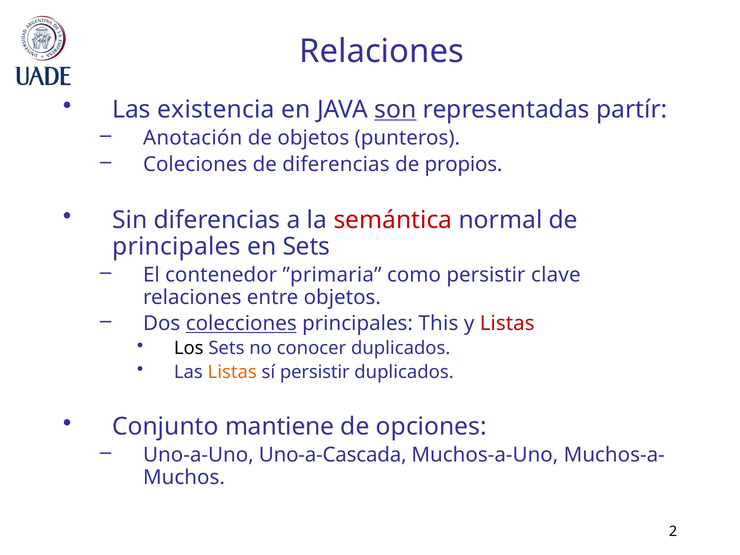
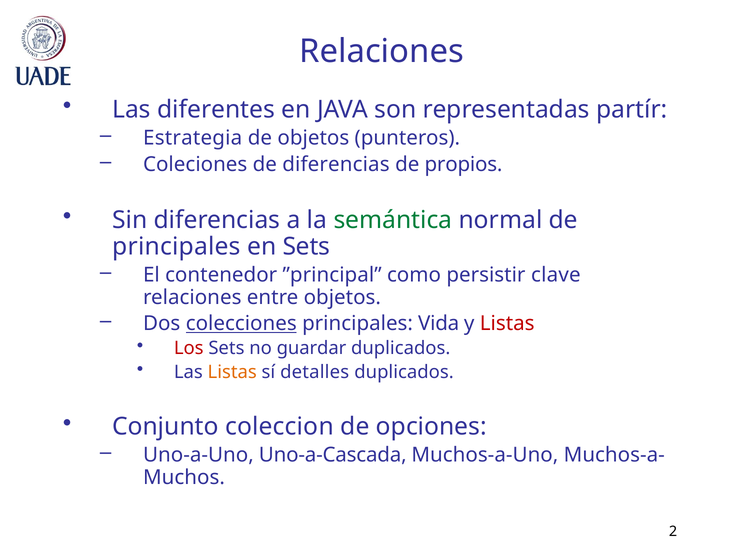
existencia: existencia -> diferentes (216, 109)
son underline: present -> none (395, 109)
Anotación: Anotación -> Estrategia (193, 138)
semántica colour: red -> green (393, 220)
”primaria: ”primaria -> ”principal (332, 275)
This: This -> Vida (439, 324)
Los colour: black -> red (189, 348)
conocer: conocer -> guardar (311, 348)
sí persistir: persistir -> detalles (315, 372)
mantiene: mantiene -> coleccion (279, 427)
